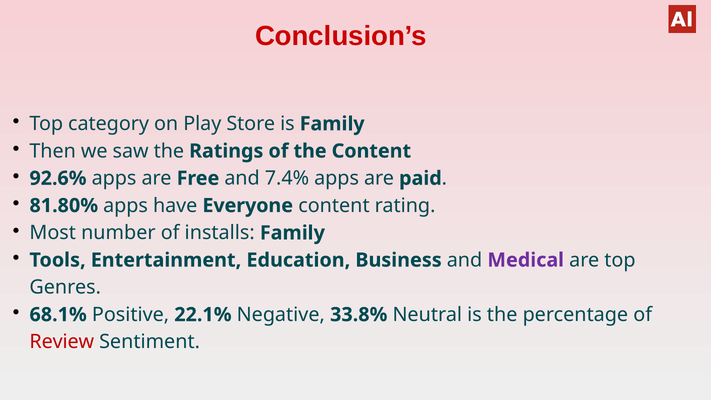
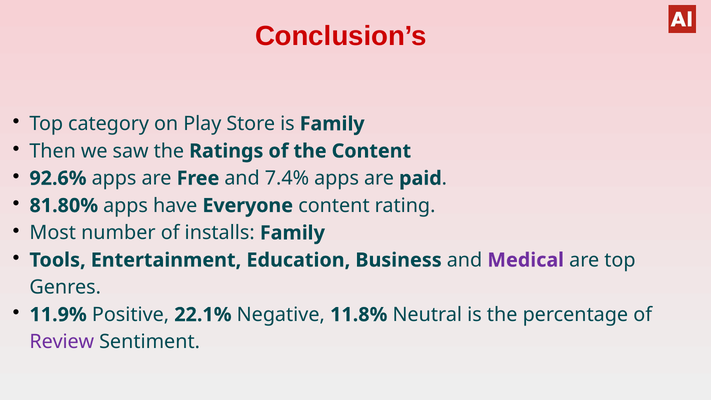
68.1%: 68.1% -> 11.9% (58, 315)
33.8%: 33.8% -> 11.8% (359, 315)
Review colour: red -> purple (62, 342)
